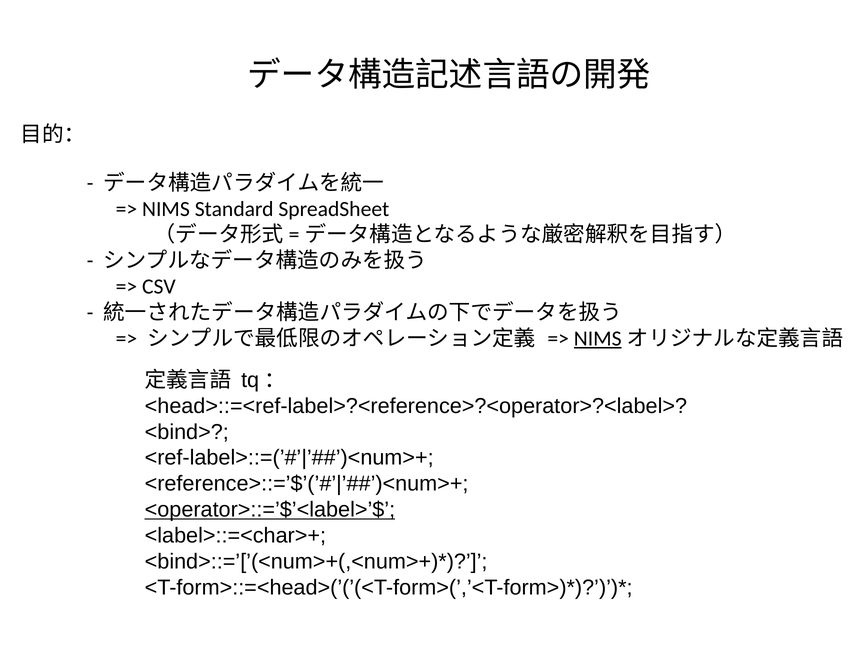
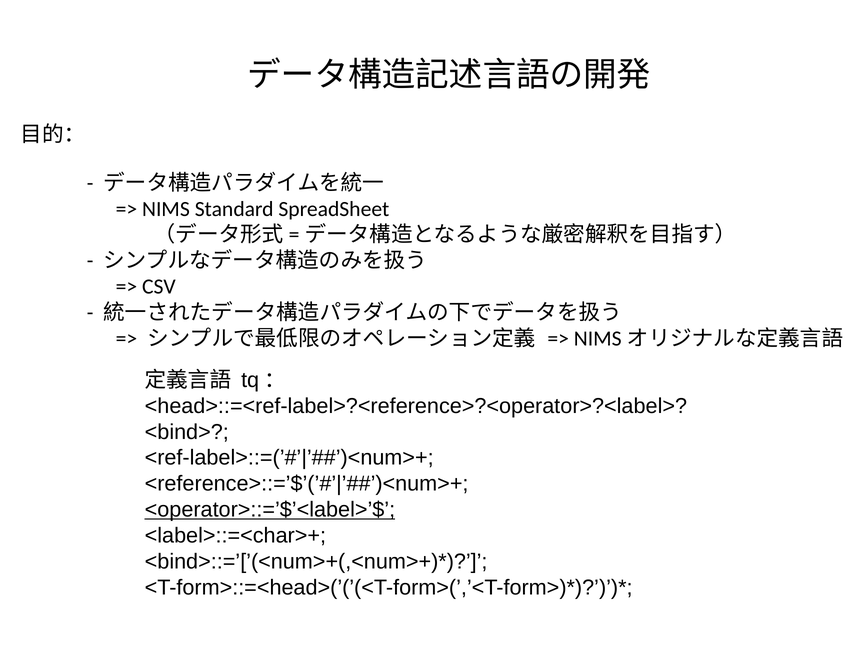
NIMS underline: present -> none (598, 339)
